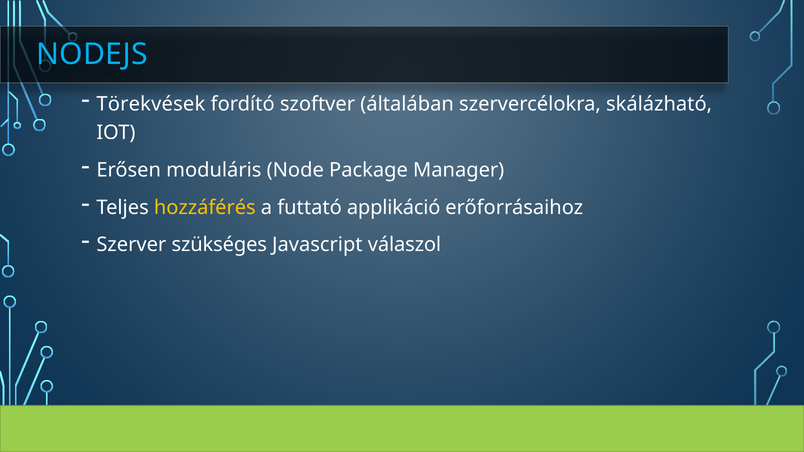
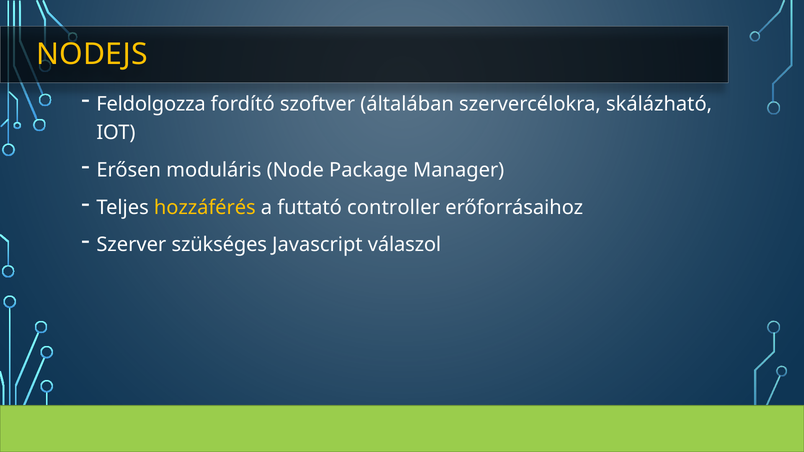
NODEJS colour: light blue -> yellow (92, 54)
Törekvések: Törekvések -> Feldolgozza (151, 104)
applikáció: applikáció -> controller (394, 208)
